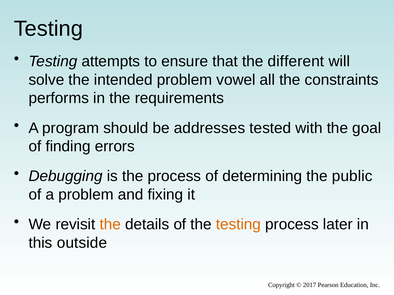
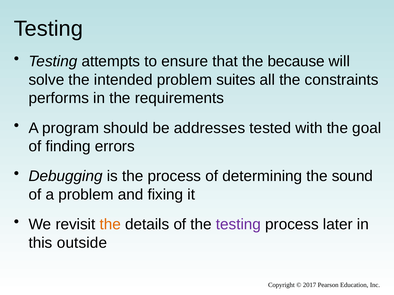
different: different -> because (296, 62)
vowel: vowel -> suites (236, 80)
public: public -> sound (352, 176)
testing colour: orange -> purple (238, 225)
